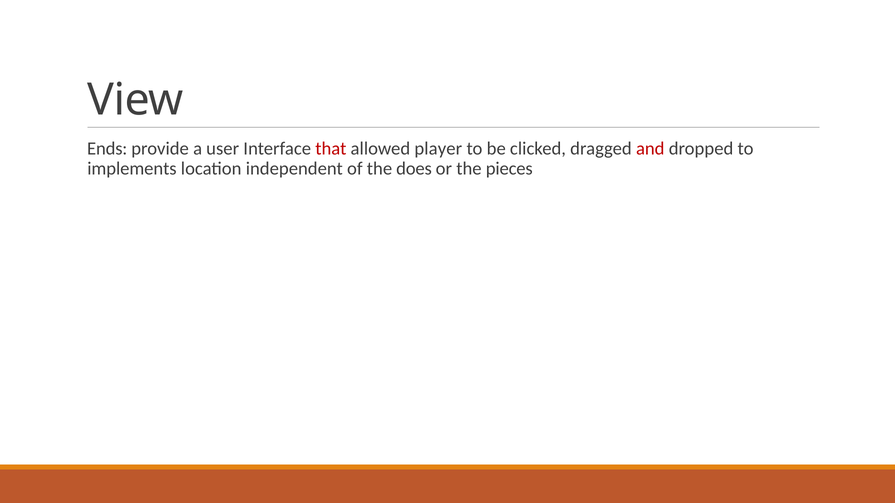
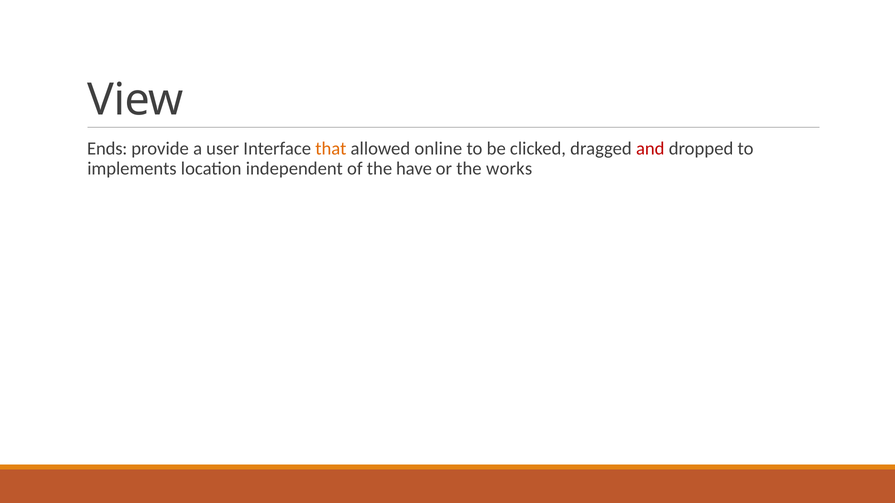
that colour: red -> orange (331, 149)
player: player -> online (438, 149)
does: does -> have (414, 169)
pieces: pieces -> works (509, 169)
